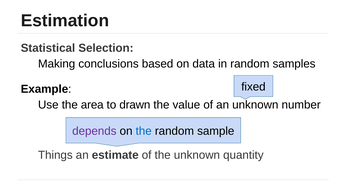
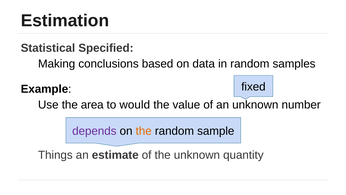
Selection: Selection -> Specified (106, 48)
drawn: drawn -> would (135, 105)
the colour: blue -> orange (144, 131)
